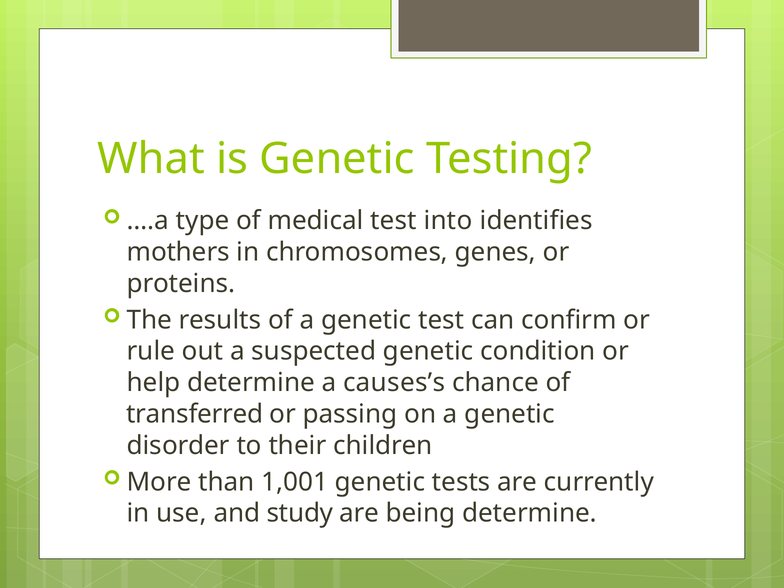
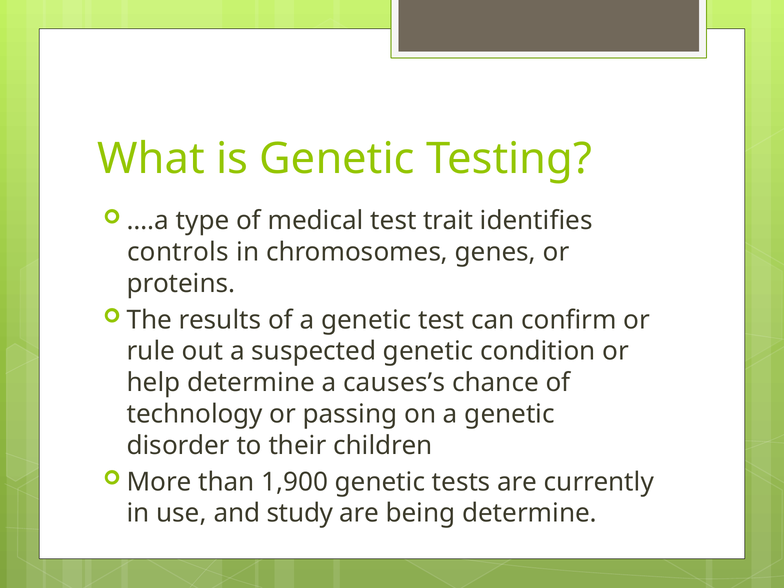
into: into -> trait (448, 221)
mothers: mothers -> controls (178, 252)
transferred: transferred -> technology (195, 414)
1,001: 1,001 -> 1,900 (295, 482)
